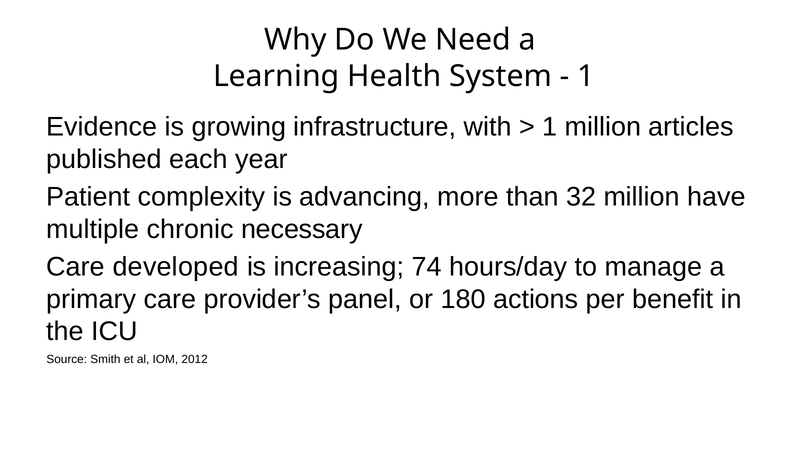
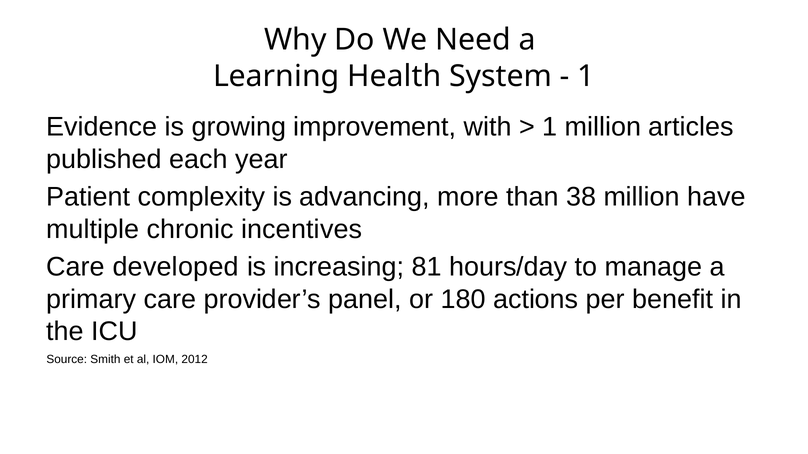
infrastructure: infrastructure -> improvement (375, 127)
32: 32 -> 38 (581, 197)
necessary: necessary -> incentives (302, 230)
74: 74 -> 81 (427, 267)
